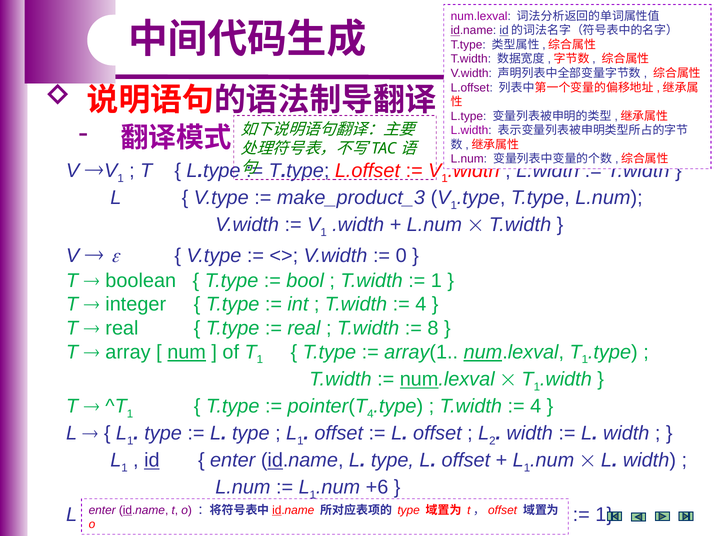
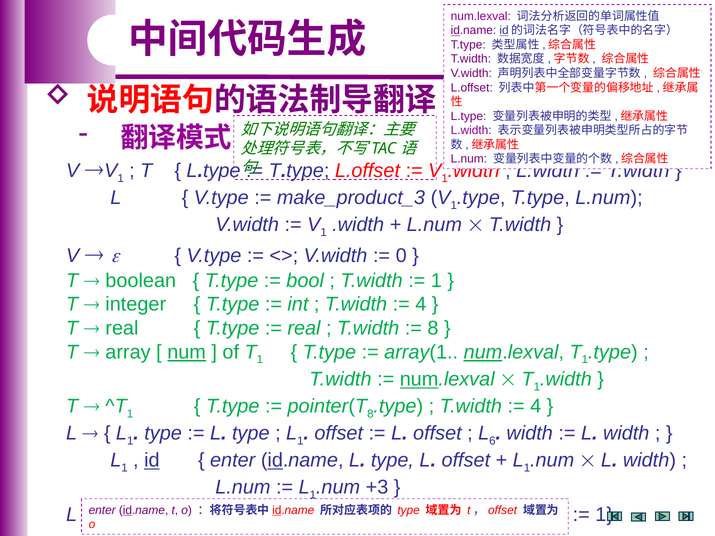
4: 4 -> 8 (370, 414)
2: 2 -> 6 (492, 441)
+6: +6 -> +3 (377, 488)
